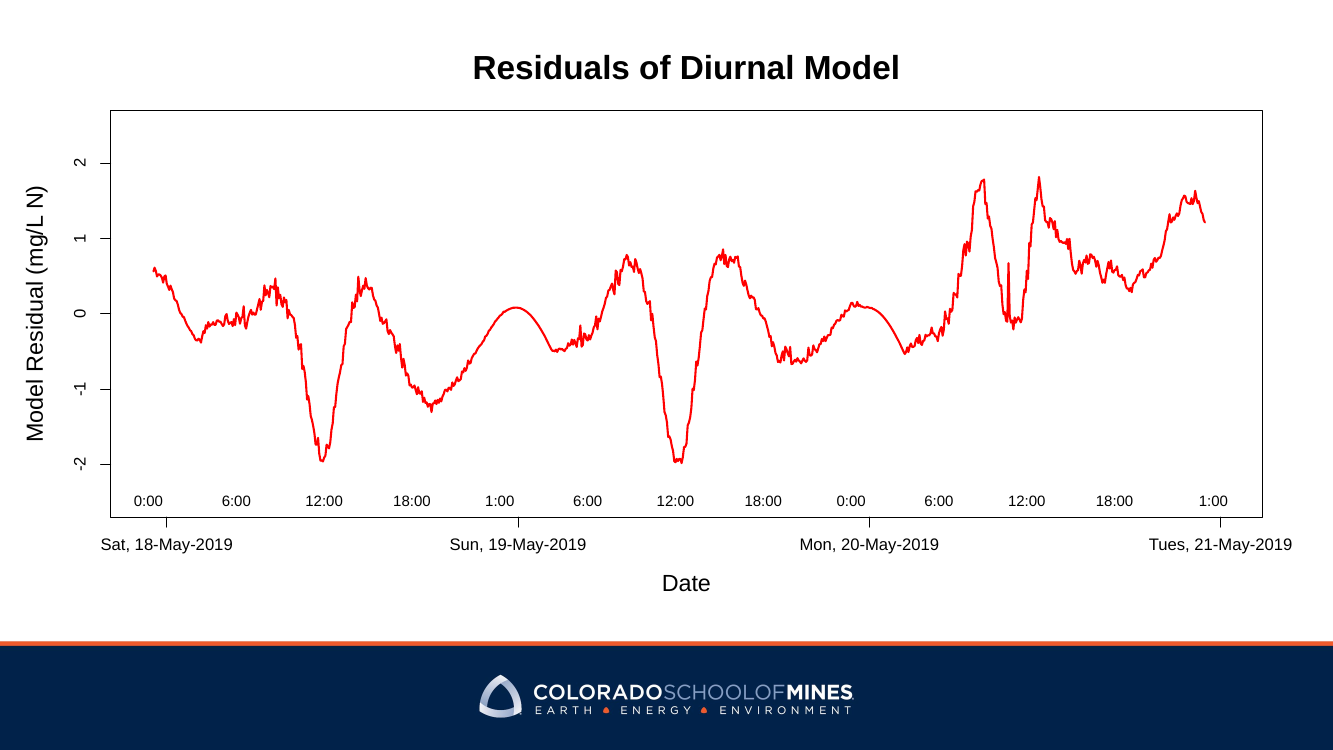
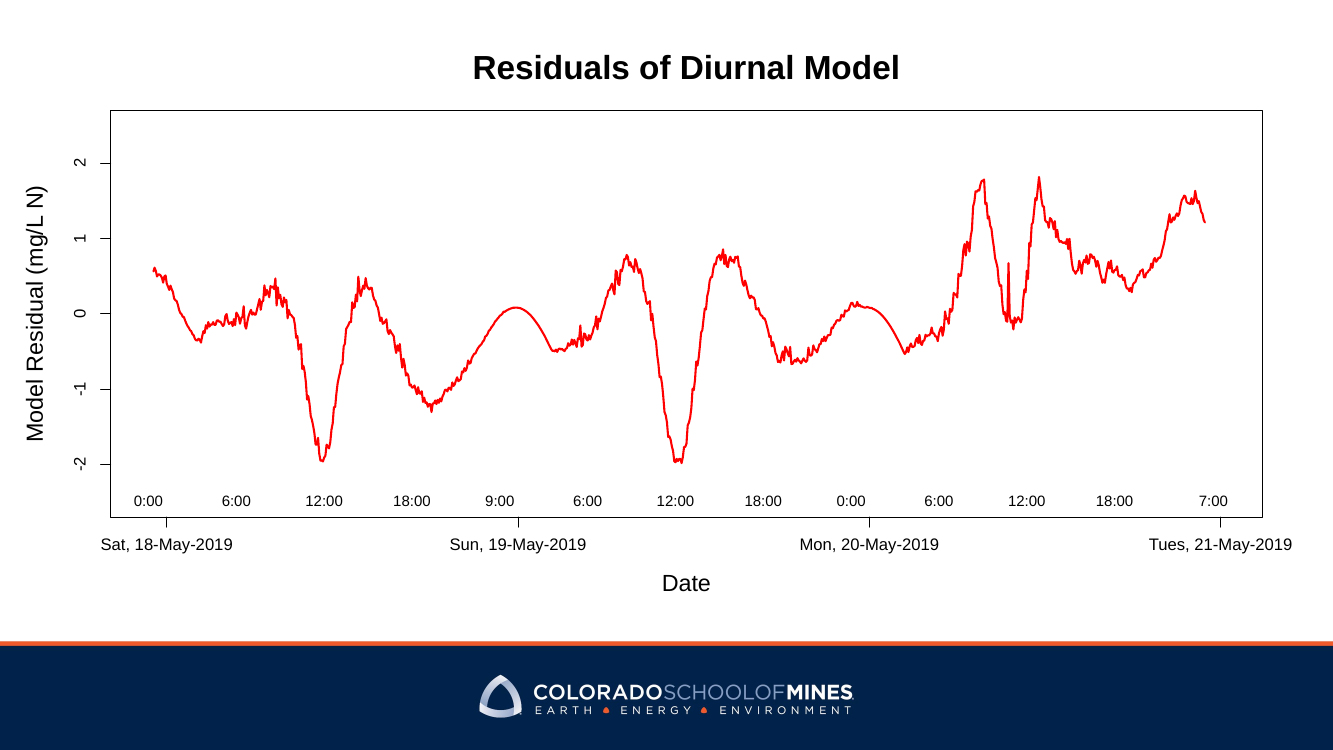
1:00: 1:00 -> 9:00 (500, 501)
1:00: 1:00 -> 7:00 (1213, 501)
